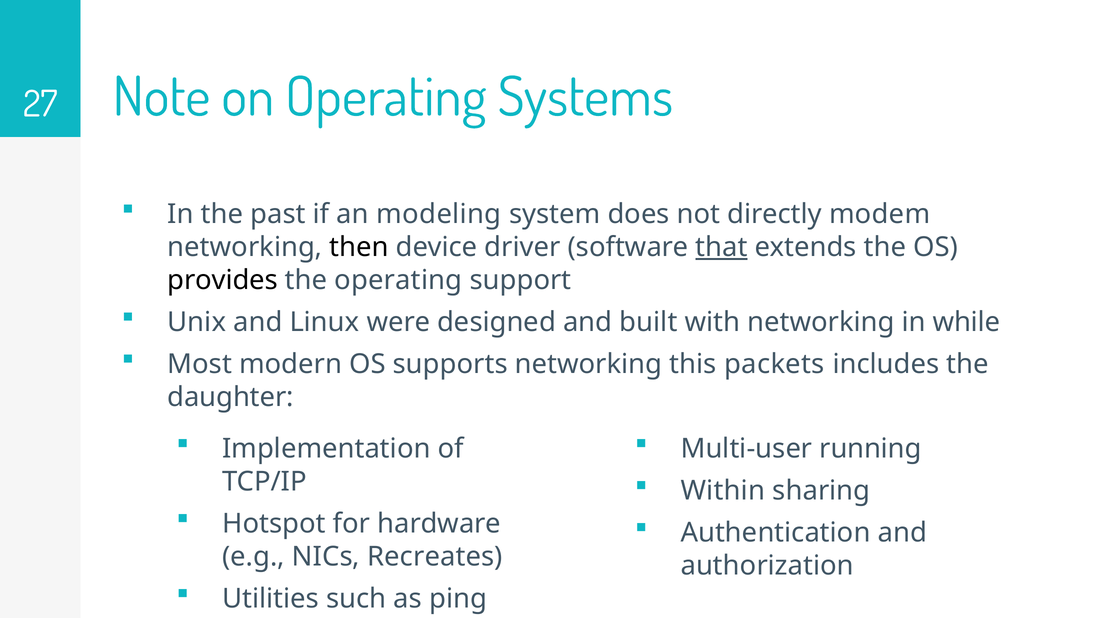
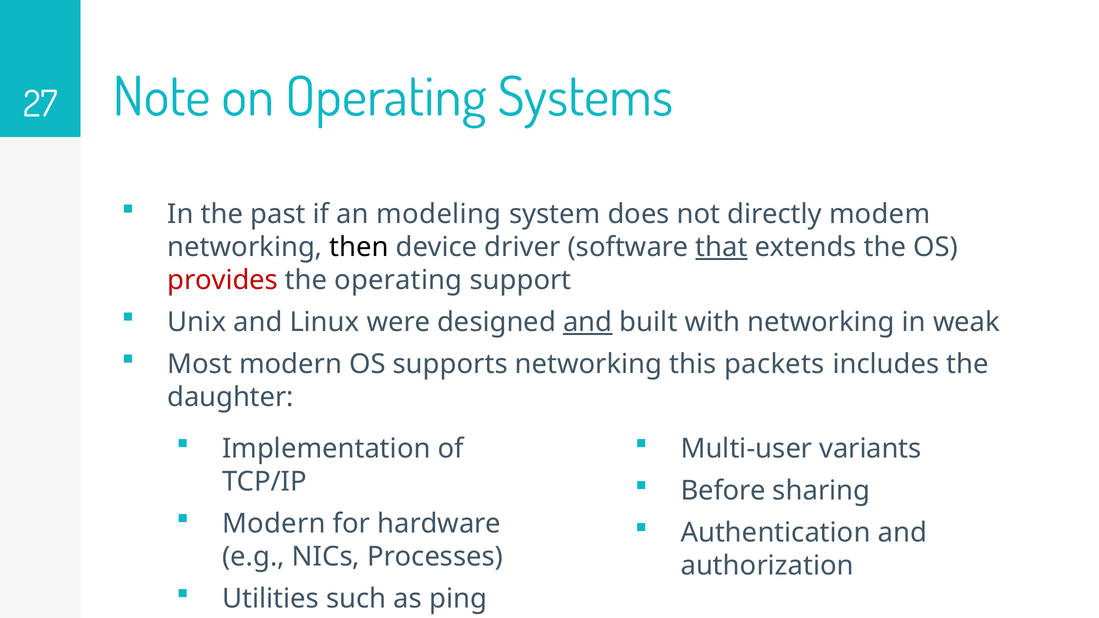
provides colour: black -> red (223, 280)
and underline: none -> present (588, 322)
while: while -> weak (966, 322)
running: running -> variants (870, 449)
Within: Within -> Before (723, 491)
Hotspot: Hotspot -> Modern (274, 524)
Recreates: Recreates -> Processes (435, 557)
